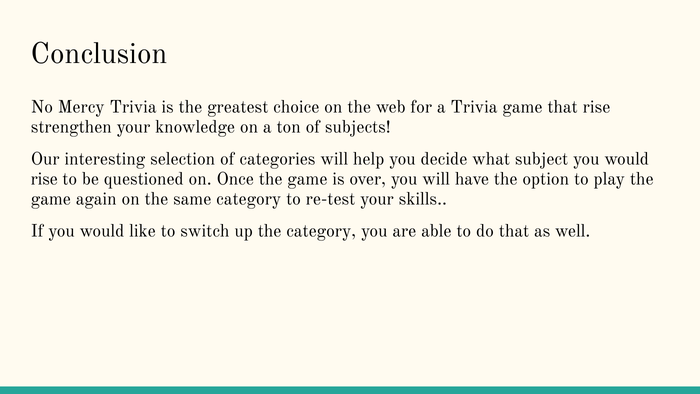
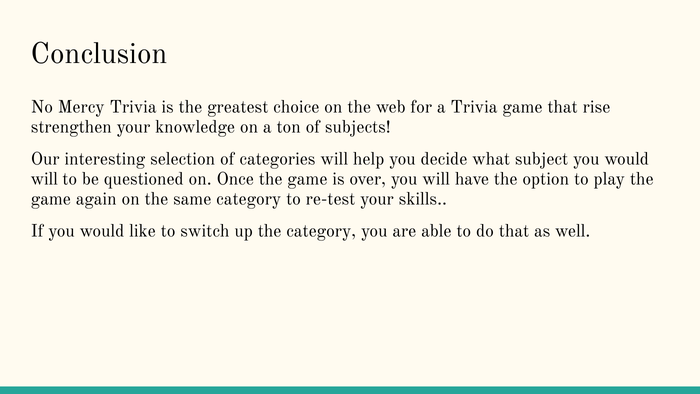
rise: rise -> will (44, 179)
